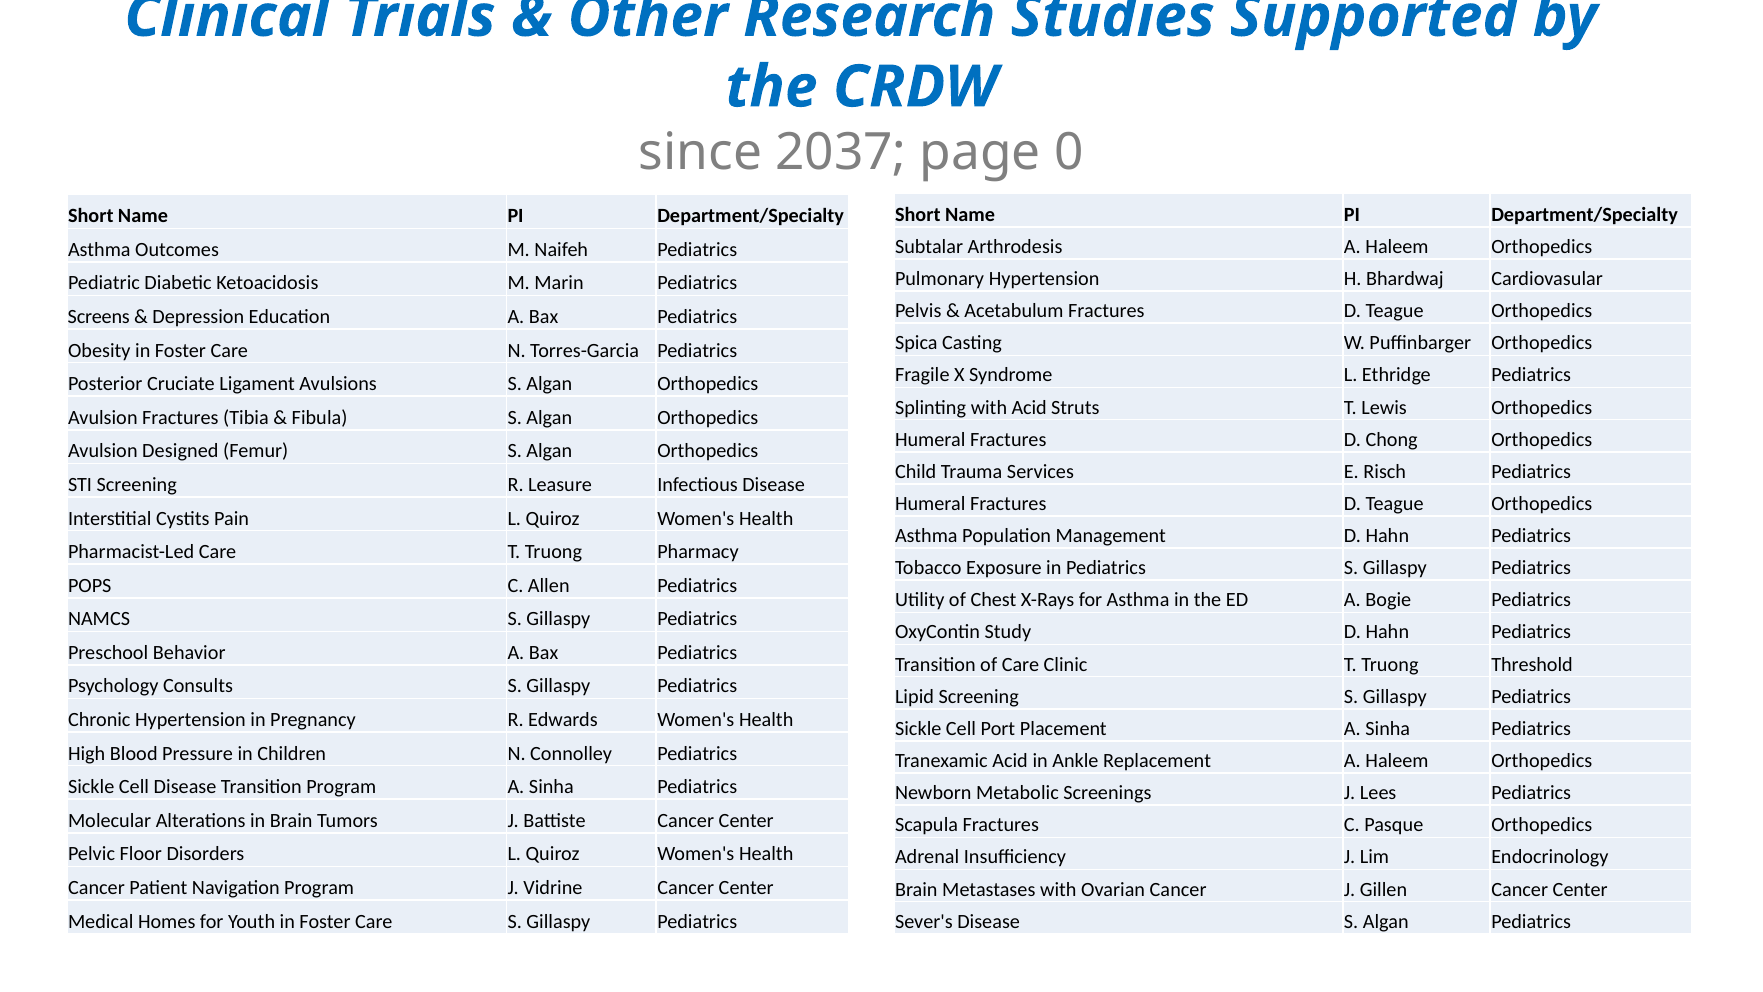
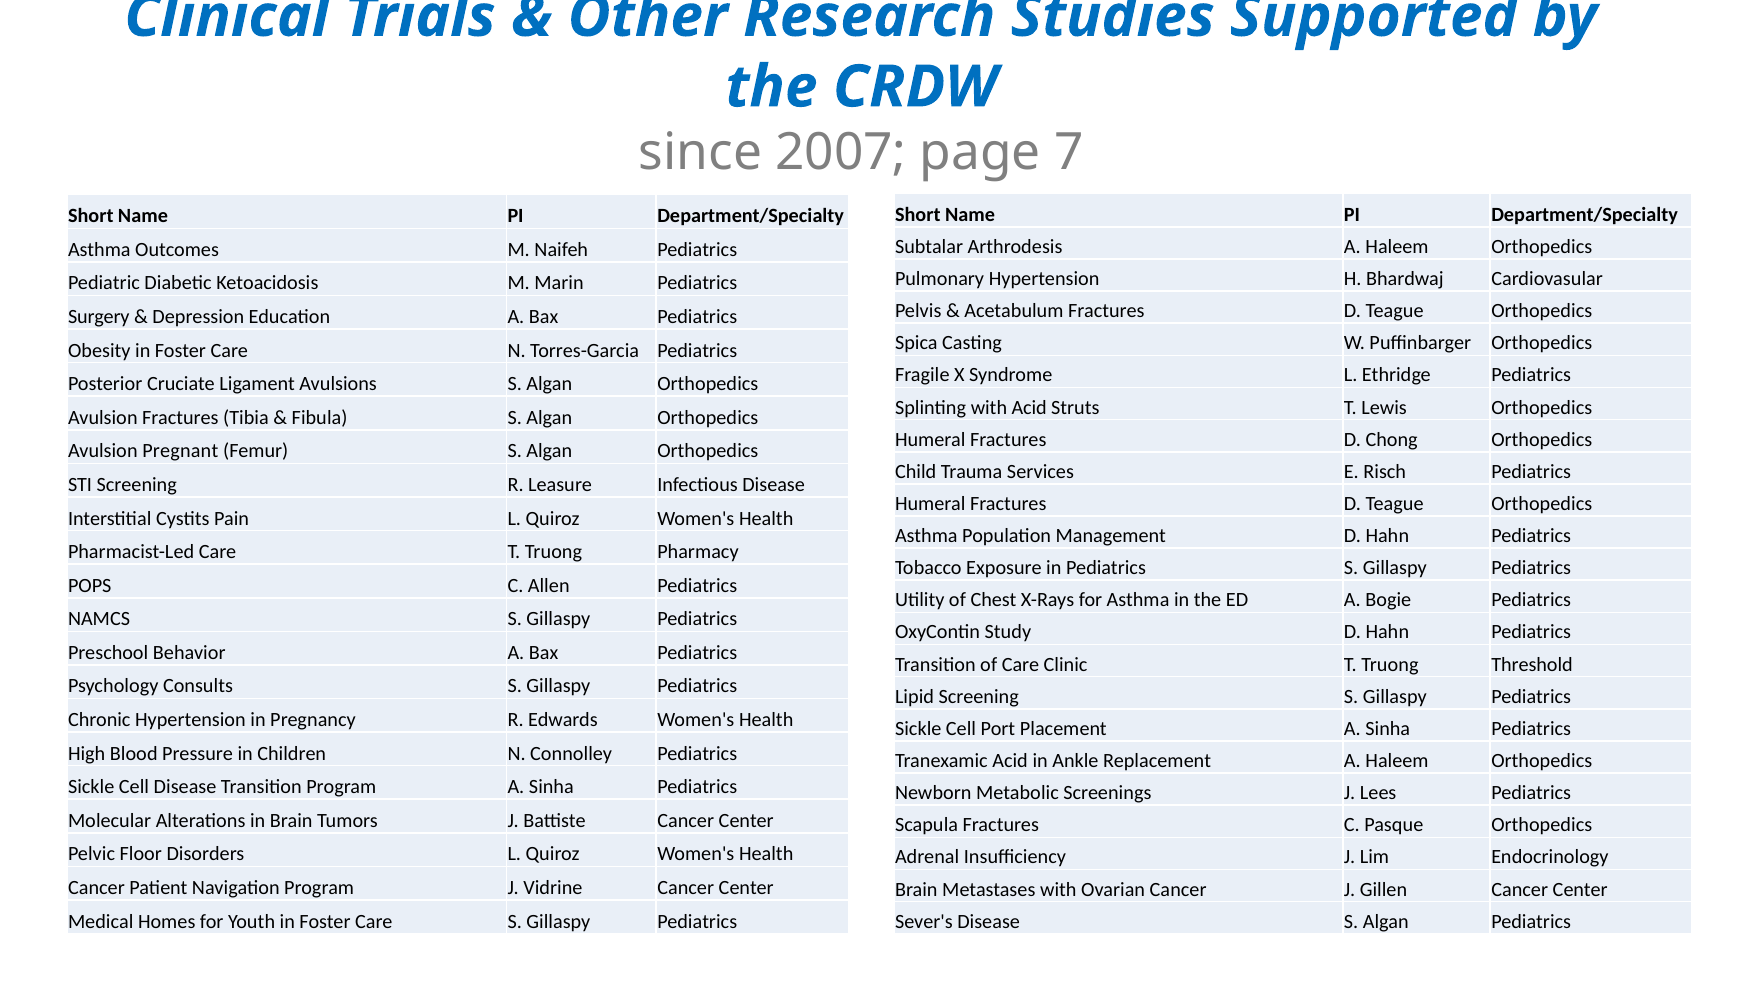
2037: 2037 -> 2007 (841, 153)
0: 0 -> 7 (1069, 153)
Screens: Screens -> Surgery (99, 317)
Designed: Designed -> Pregnant (180, 451)
